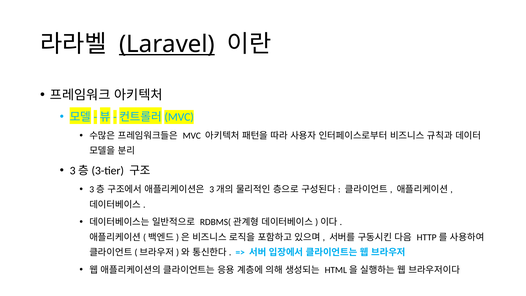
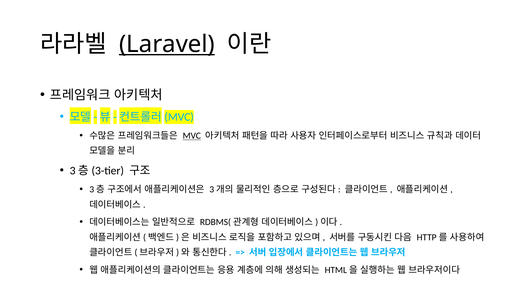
MVC underline: none -> present (192, 136)
